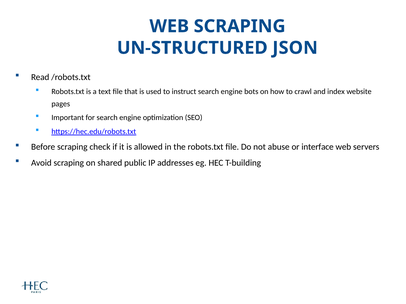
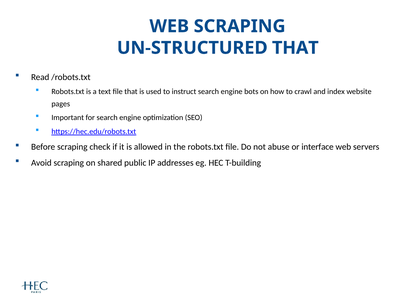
UN-STRUCTURED JSON: JSON -> THAT (295, 48)
